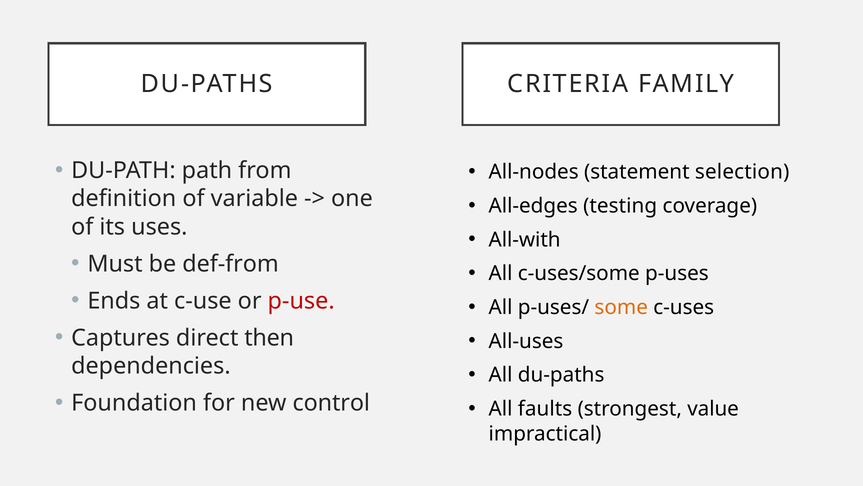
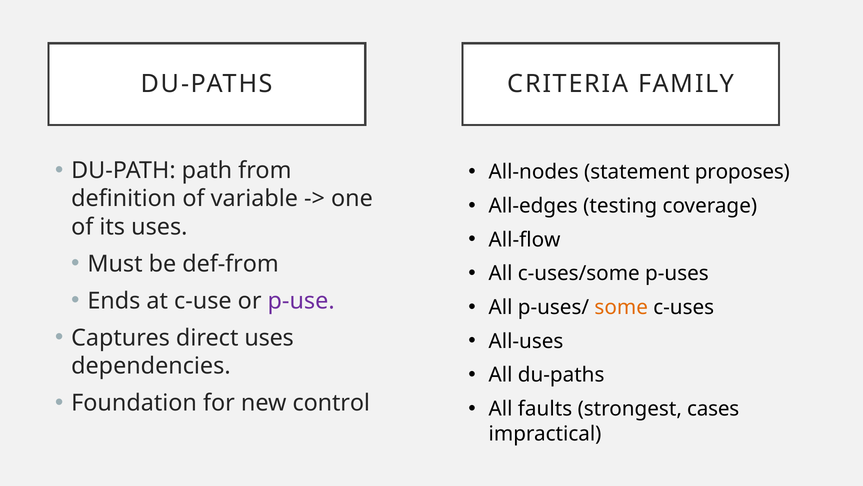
selection: selection -> proposes (742, 172)
All-with: All-with -> All-flow (525, 240)
p-use colour: red -> purple (301, 301)
direct then: then -> uses (269, 338)
value: value -> cases (713, 408)
